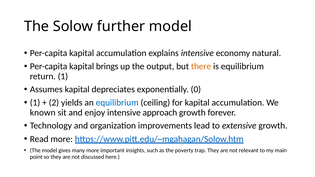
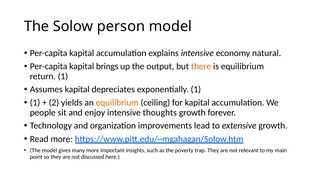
further: further -> person (121, 26)
exponentially 0: 0 -> 1 (196, 90)
equilibrium colour: blue -> orange (117, 103)
known: known -> people (43, 113)
approach: approach -> thoughts (160, 113)
